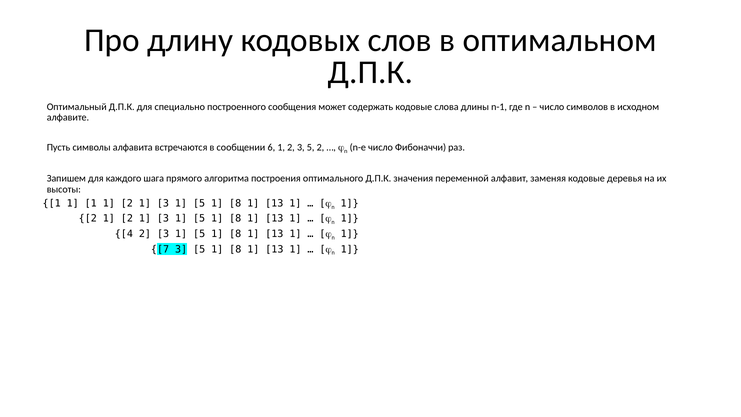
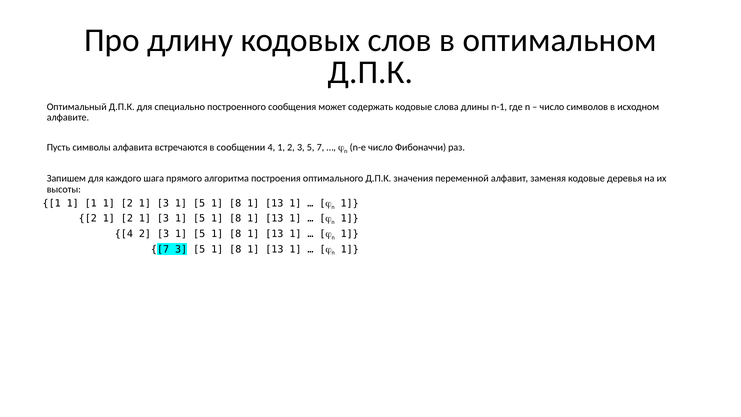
сообщении 6: 6 -> 4 (271, 147)
5 2: 2 -> 7 (320, 147)
